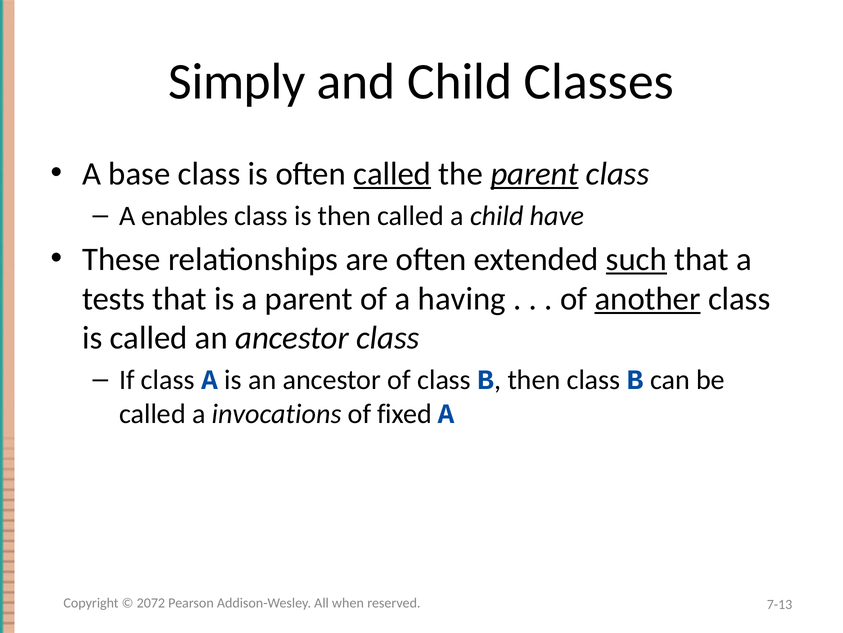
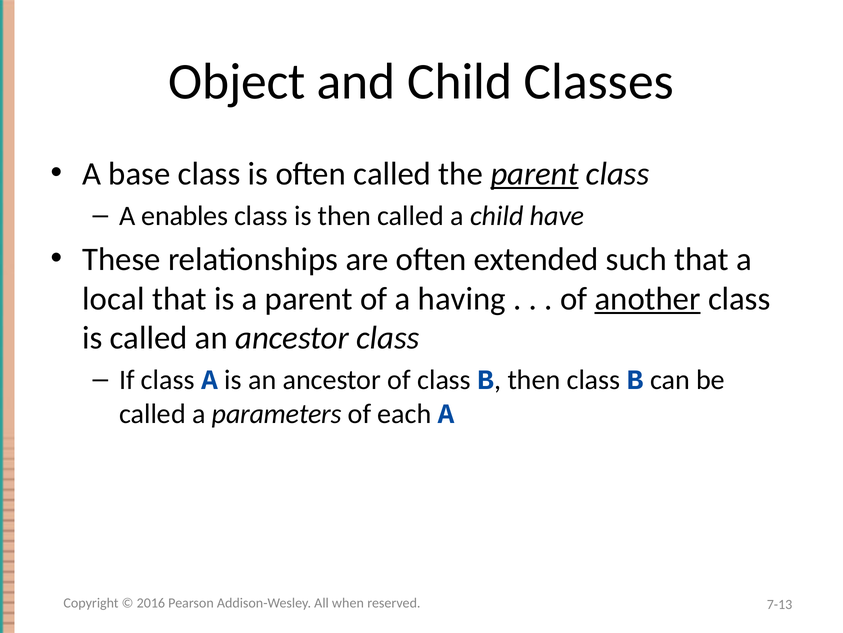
Simply: Simply -> Object (237, 82)
called underline: present -> none (392, 174)
such underline: present -> none (636, 259)
tests: tests -> local (113, 298)
invocations: invocations -> parameters (277, 413)
fixed: fixed -> each (404, 413)
2072: 2072 -> 2016 (151, 602)
